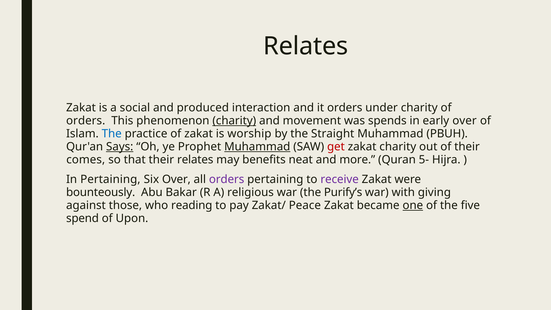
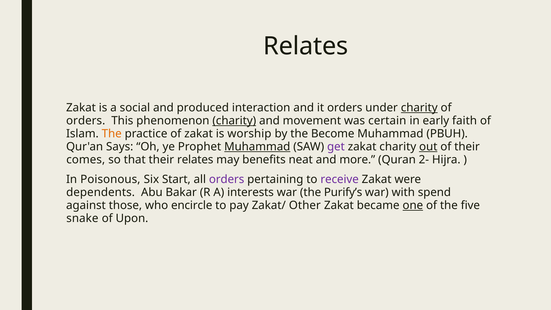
charity underline: none -> present (419, 108)
spends: spends -> certain (387, 121)
early over: over -> faith (465, 121)
The colour: blue -> orange (112, 134)
Straight: Straight -> Become (333, 134)
Says underline: present -> none (120, 147)
get colour: red -> purple (336, 147)
out underline: none -> present (428, 147)
5-: 5- -> 2- (424, 160)
In Pertaining: Pertaining -> Poisonous (110, 179)
Six Over: Over -> Start (176, 179)
bounteously: bounteously -> dependents (101, 192)
religious: religious -> interests (250, 192)
giving: giving -> spend (434, 192)
reading: reading -> encircle (192, 205)
Peace: Peace -> Other (305, 205)
spend: spend -> snake (82, 218)
